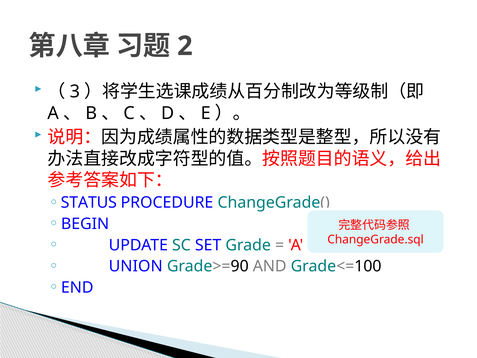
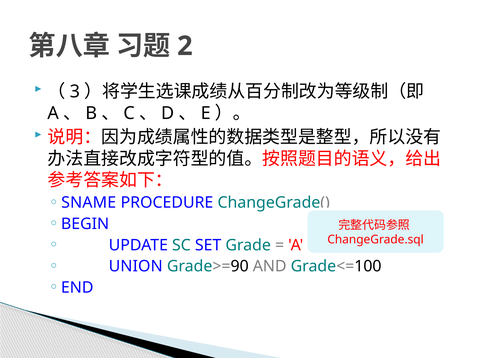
STATUS: STATUS -> SNAME (89, 202)
